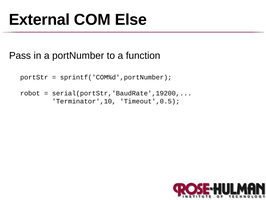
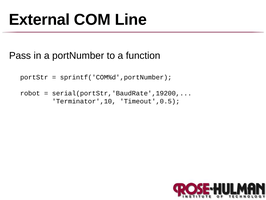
Else: Else -> Line (131, 20)
